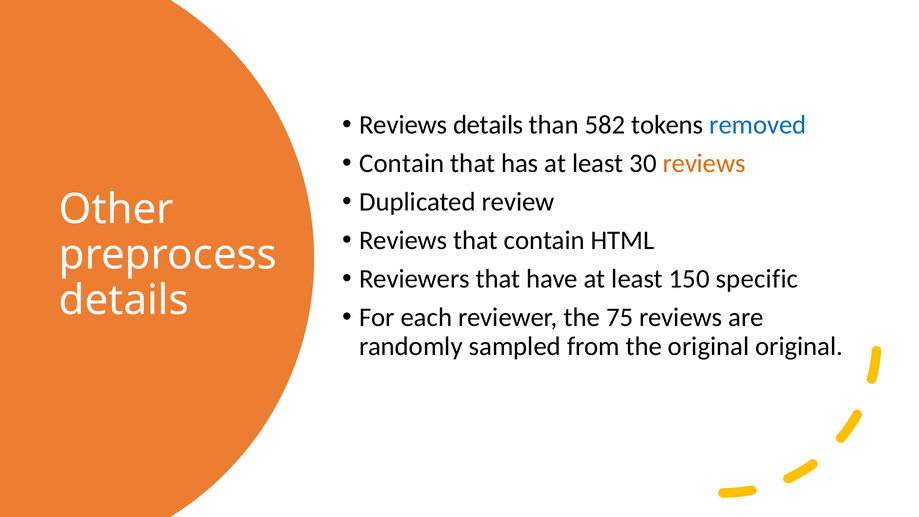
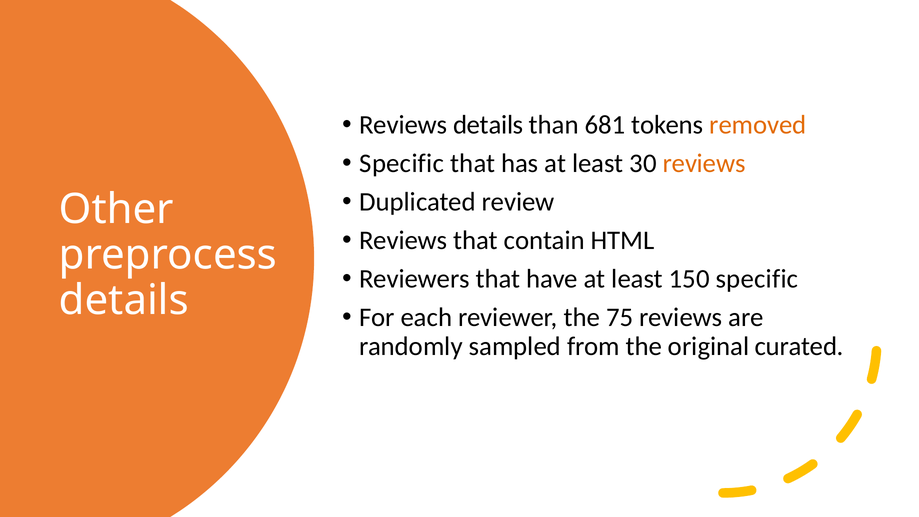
582: 582 -> 681 (605, 125)
removed colour: blue -> orange (758, 125)
Contain: Contain -> Specific (402, 164)
original original: original -> curated (799, 346)
